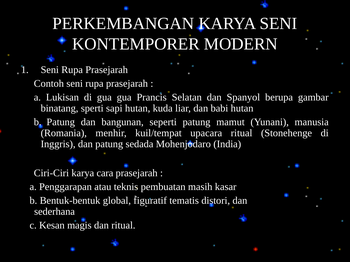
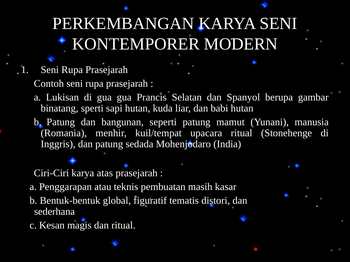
cara: cara -> atas (105, 173)
